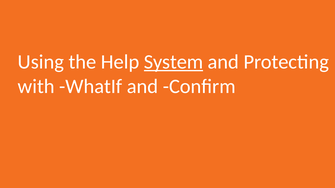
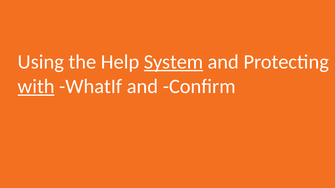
with underline: none -> present (36, 87)
